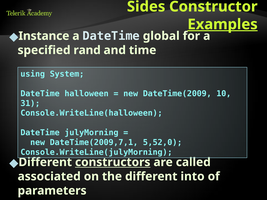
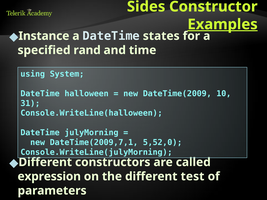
global: global -> states (161, 36)
constructors underline: present -> none (113, 162)
associated: associated -> expression (49, 177)
into: into -> test (192, 177)
